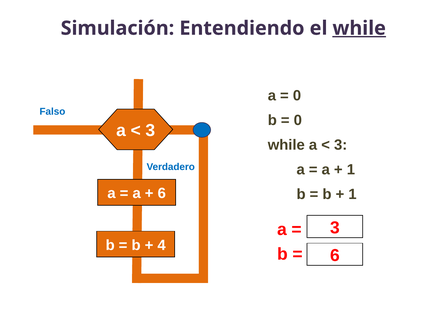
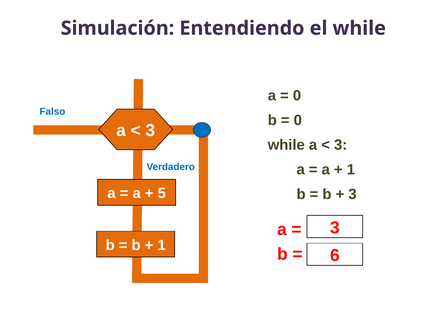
while underline: present -> none (359, 28)
6: 6 -> 5 (162, 194)
1: 1 -> 3 (353, 195)
4: 4 -> 1 (162, 246)
